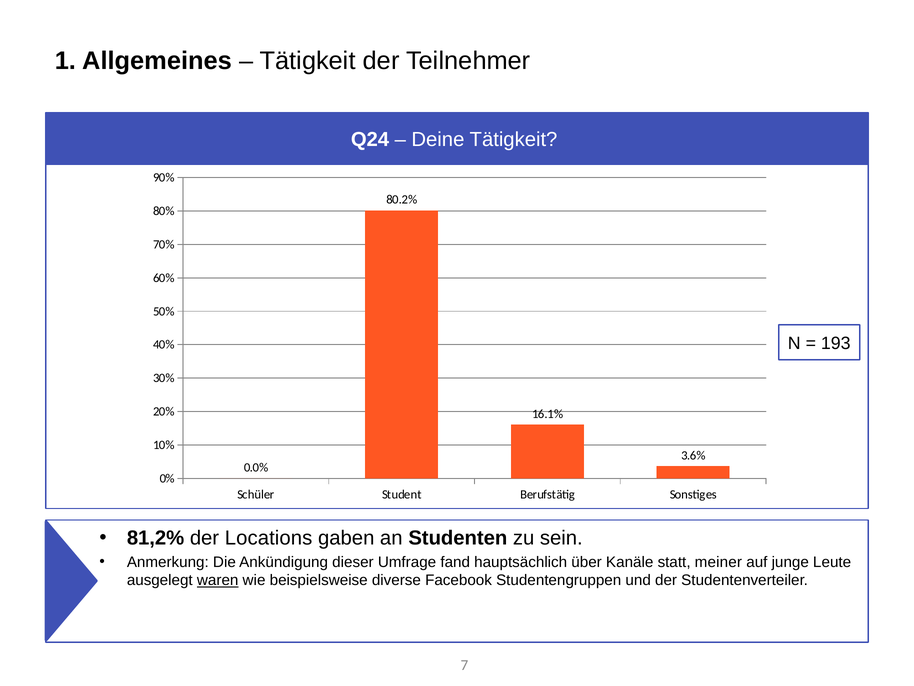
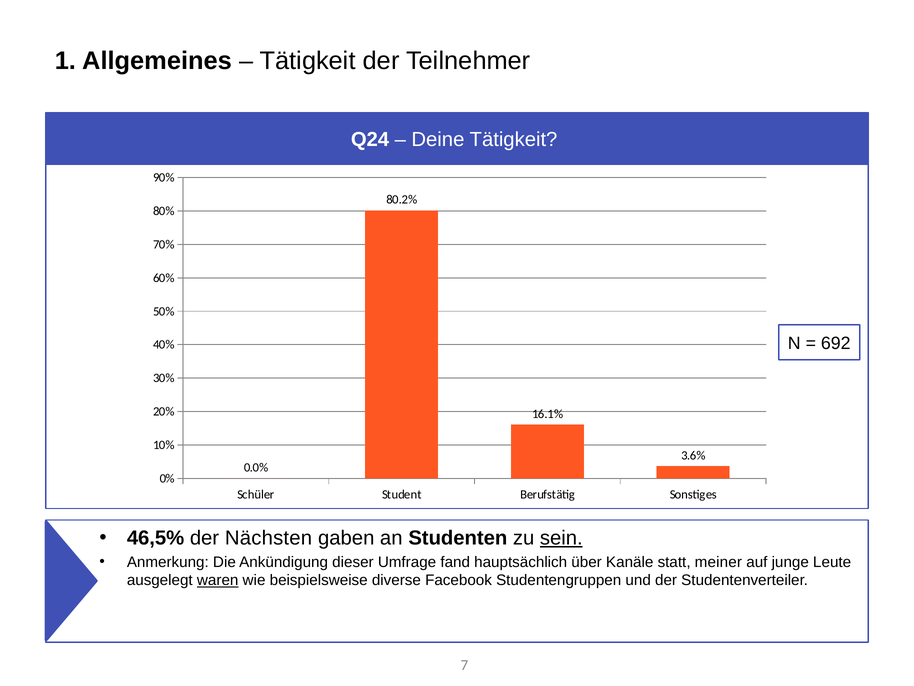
193: 193 -> 692 (836, 343)
81,2%: 81,2% -> 46,5% (156, 538)
Locations: Locations -> Nächsten (269, 538)
sein underline: none -> present (561, 538)
